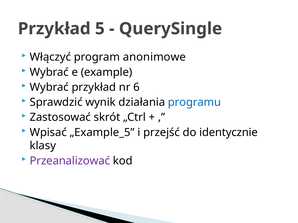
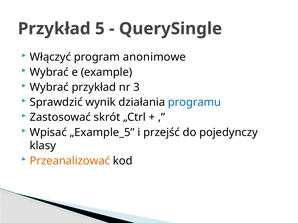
6: 6 -> 3 (137, 87)
identycznie: identycznie -> pojedynczy (229, 133)
Przeanalizować colour: purple -> orange (70, 161)
